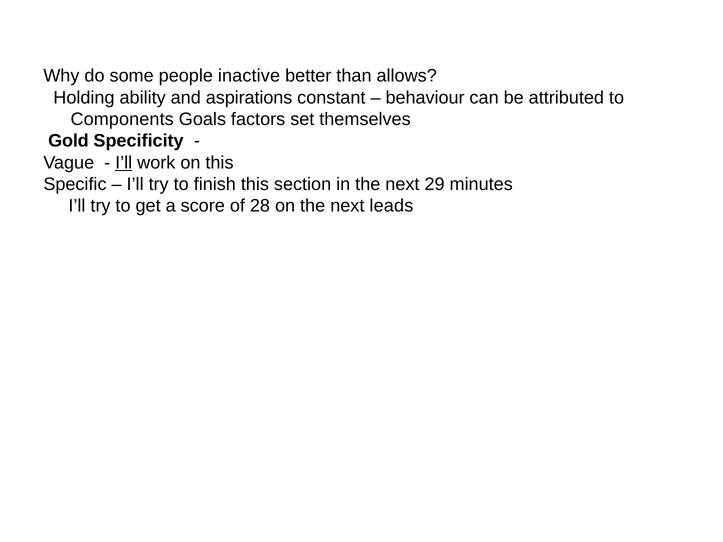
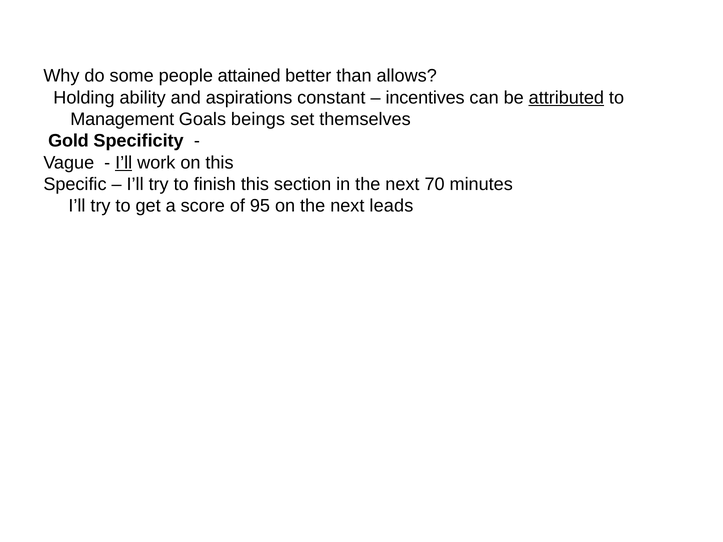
inactive: inactive -> attained (249, 76)
behaviour: behaviour -> incentives (425, 98)
attributed underline: none -> present (566, 98)
Components: Components -> Management (122, 119)
factors: factors -> beings (258, 119)
29: 29 -> 70 (435, 184)
28: 28 -> 95 (260, 206)
